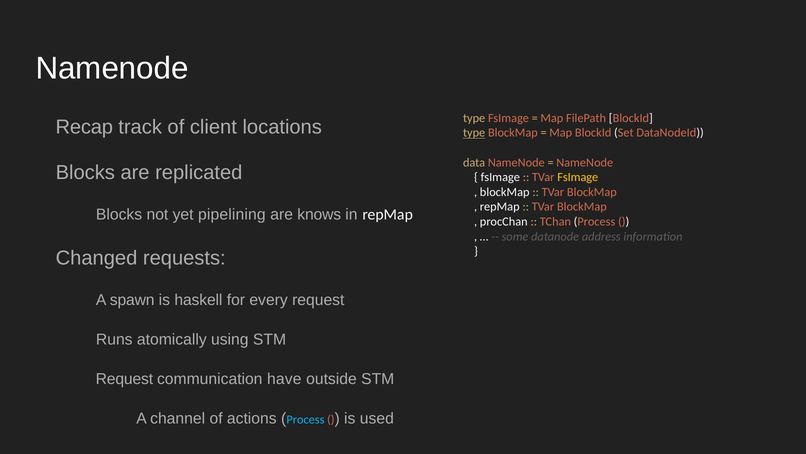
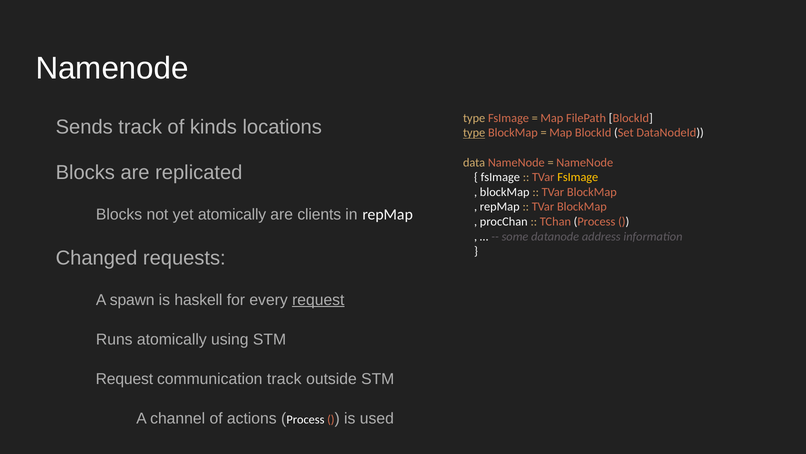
Recap: Recap -> Sends (84, 127)
client: client -> kinds (213, 127)
yet pipelining: pipelining -> atomically (232, 214)
knows: knows -> clients (319, 214)
request underline: none -> present (318, 300)
communication have: have -> track (284, 379)
Process colour: light blue -> white (305, 419)
